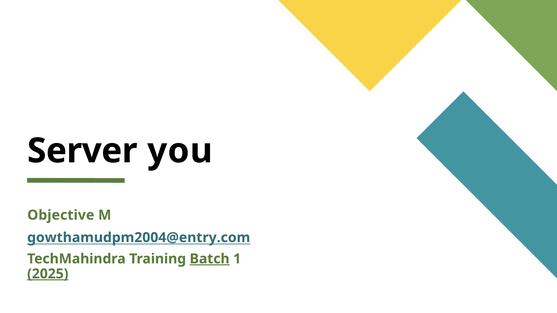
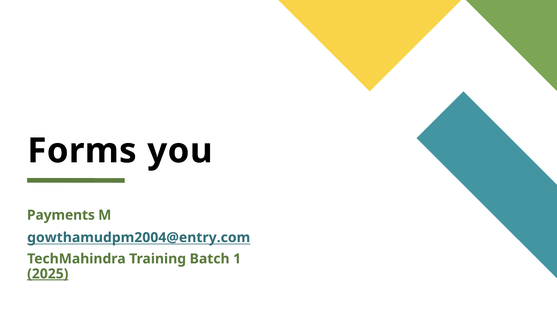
Server: Server -> Forms (82, 151)
Objective: Objective -> Payments (61, 215)
Batch underline: present -> none (210, 259)
